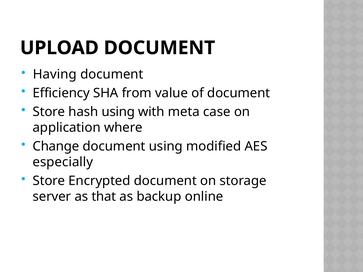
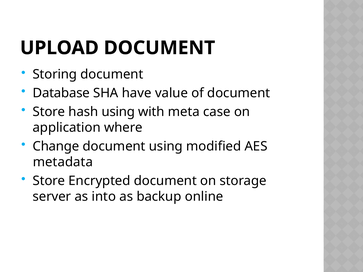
Having: Having -> Storing (55, 74)
Efficiency: Efficiency -> Database (61, 93)
from: from -> have (137, 93)
especially: especially -> metadata (63, 162)
that: that -> into (104, 197)
